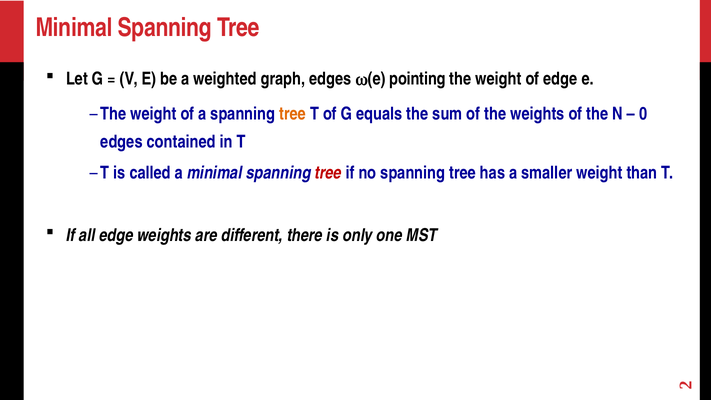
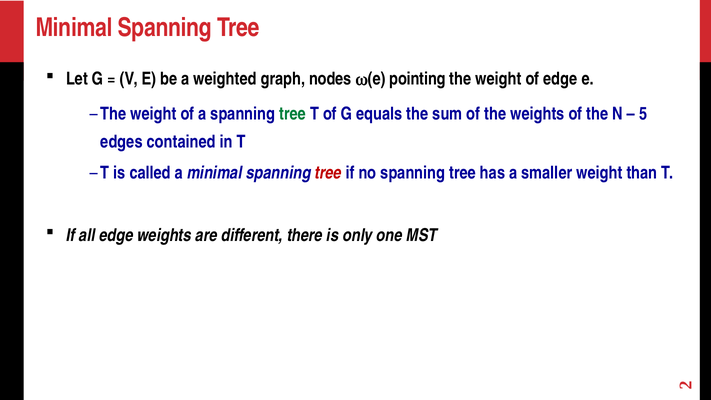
graph edges: edges -> nodes (330, 79)
tree colour: orange -> green (293, 114)
0: 0 -> 5 (643, 114)
